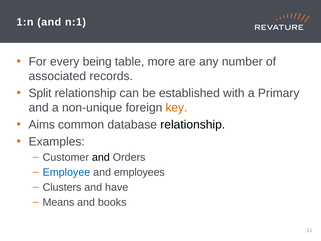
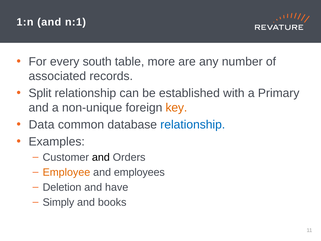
being: being -> south (97, 62)
Aims: Aims -> Data (42, 125)
relationship colour: black -> blue (193, 125)
Employee colour: blue -> orange (66, 172)
Clusters: Clusters -> Deletion (62, 187)
Means: Means -> Simply (58, 202)
